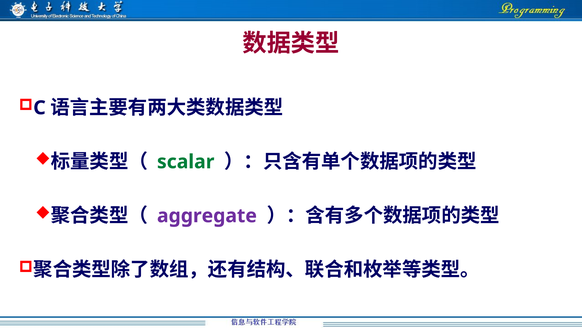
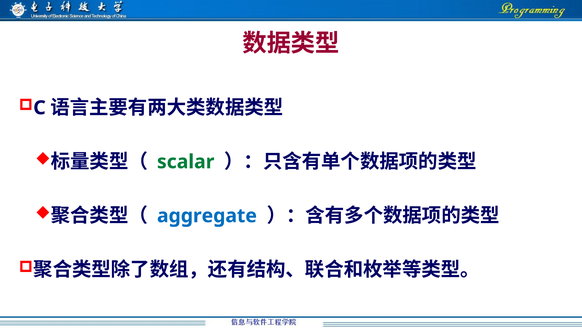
aggregate colour: purple -> blue (207, 215)
